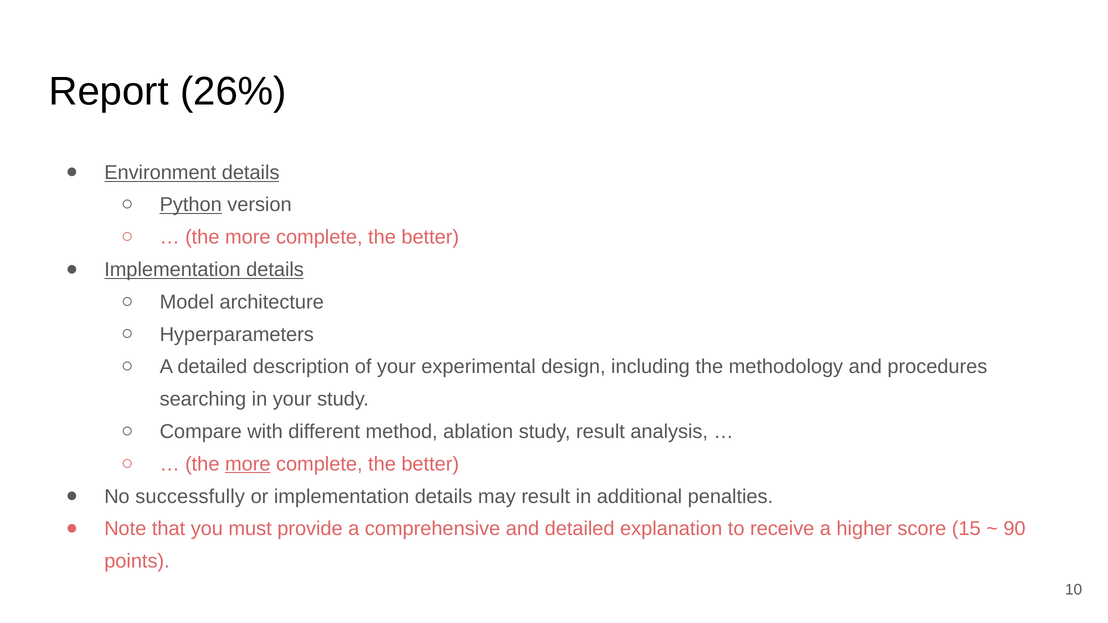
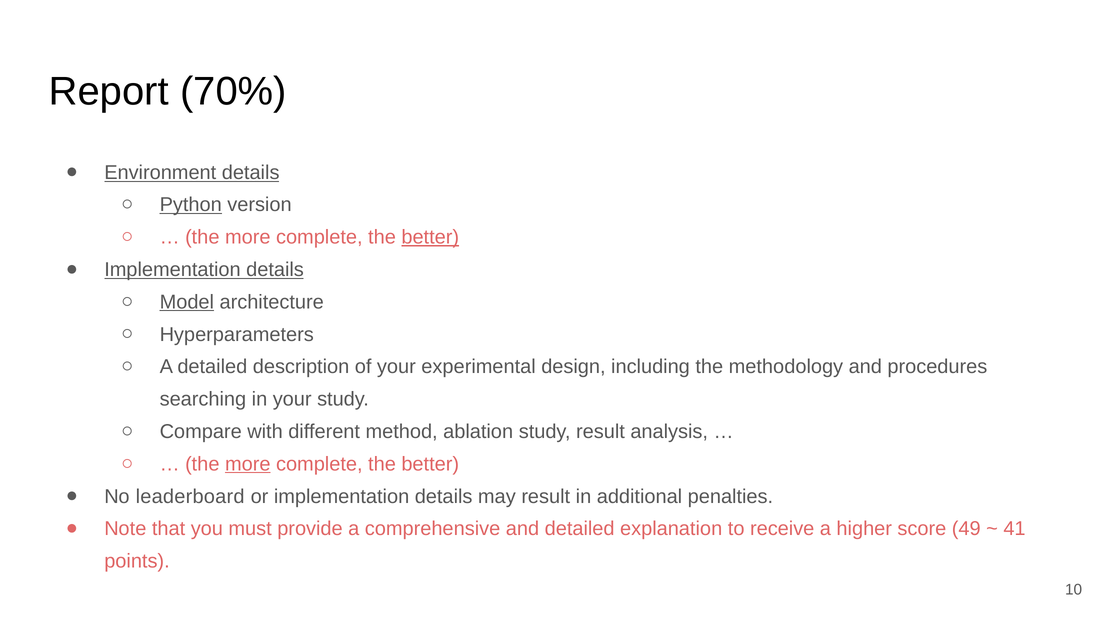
26%: 26% -> 70% (233, 92)
better underline: none -> present (430, 237)
Model underline: none -> present (187, 302)
successfully: successfully -> leaderboard (190, 497)
15: 15 -> 49 (966, 529)
90: 90 -> 41 (1015, 529)
